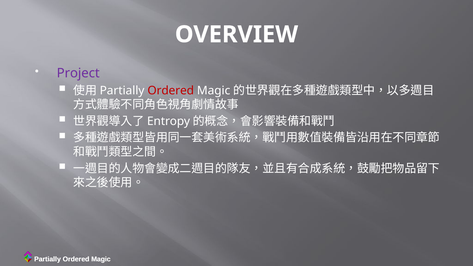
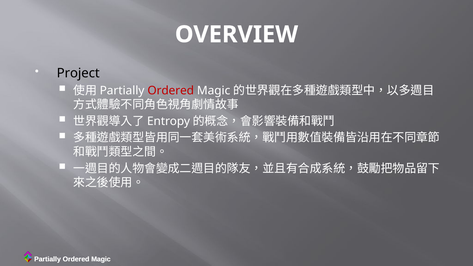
Project colour: purple -> black (78, 73)
